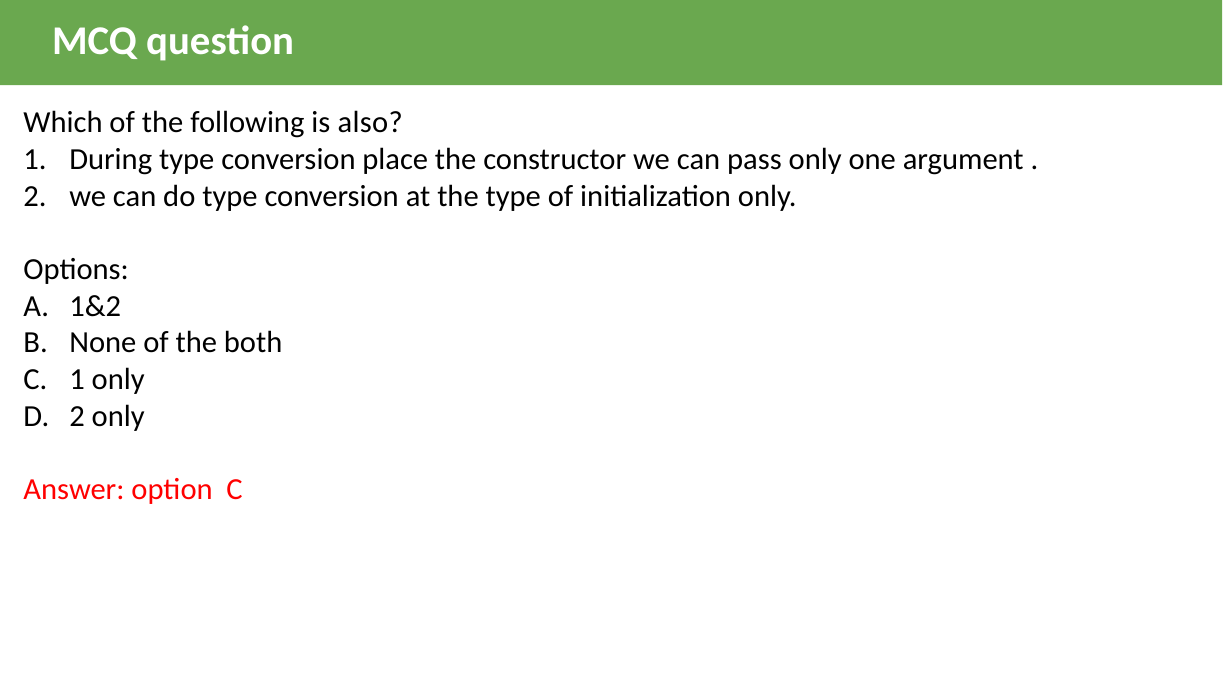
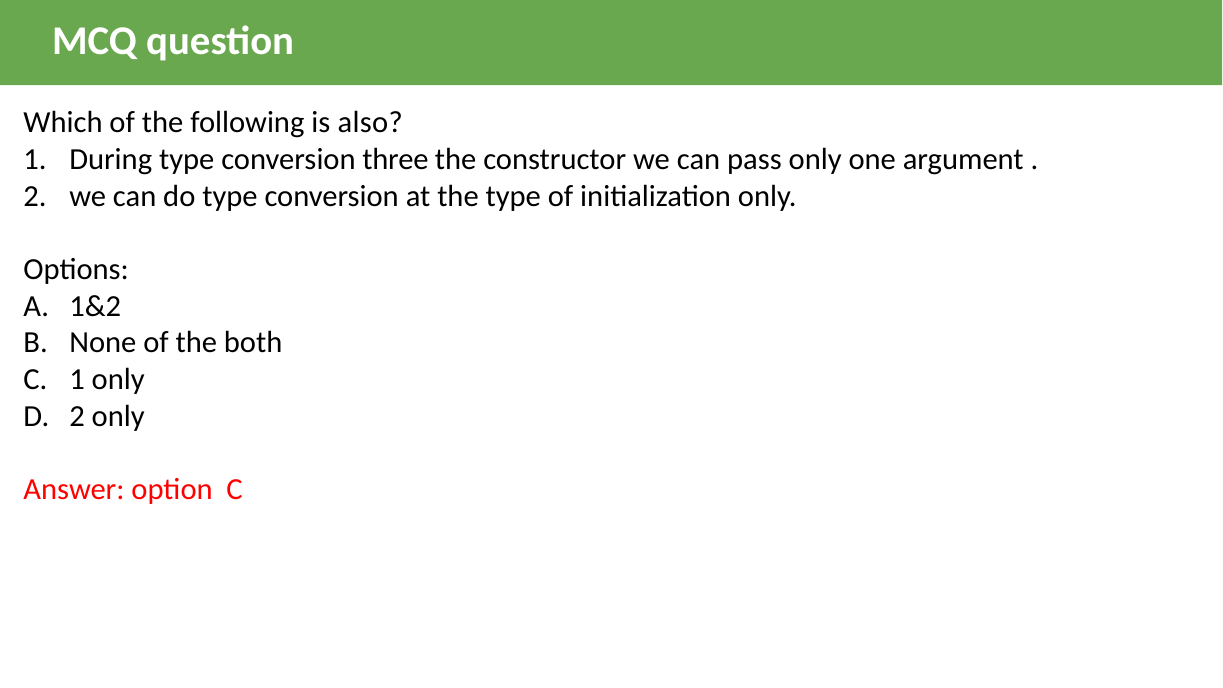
place: place -> three (395, 159)
